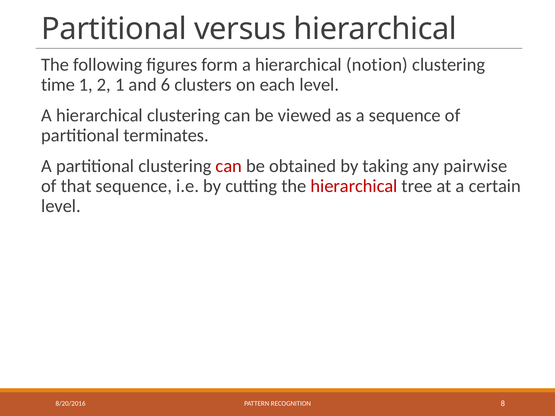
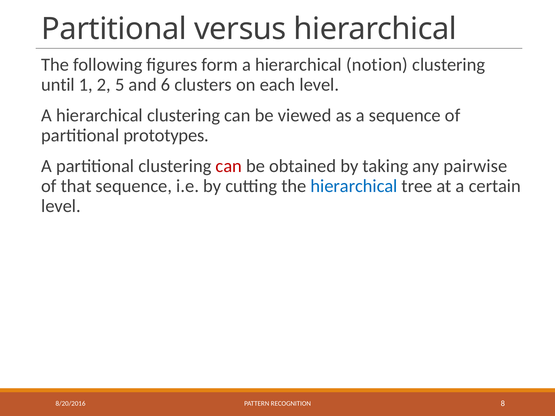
time: time -> until (58, 85)
2 1: 1 -> 5 (120, 85)
terminates: terminates -> prototypes (166, 135)
hierarchical colour: red -> blue (354, 186)
